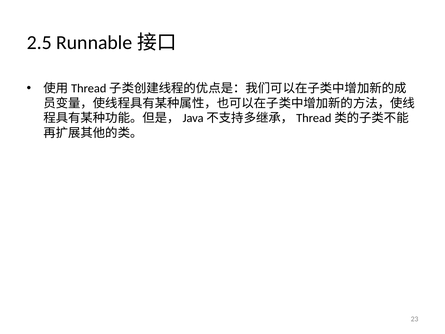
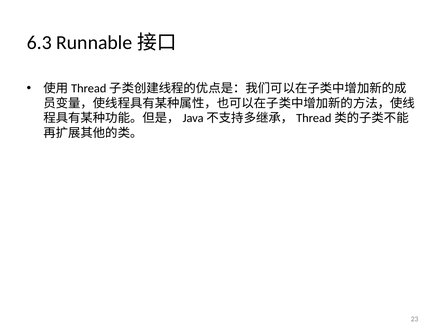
2.5: 2.5 -> 6.3 (39, 43)
